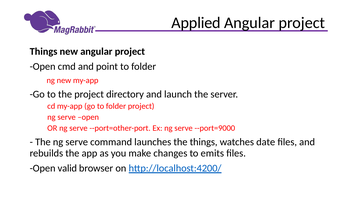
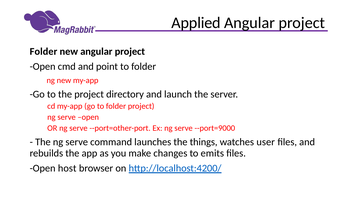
Things: Things -> Folder (43, 51)
date: date -> user (266, 142)
valid: valid -> host (67, 168)
